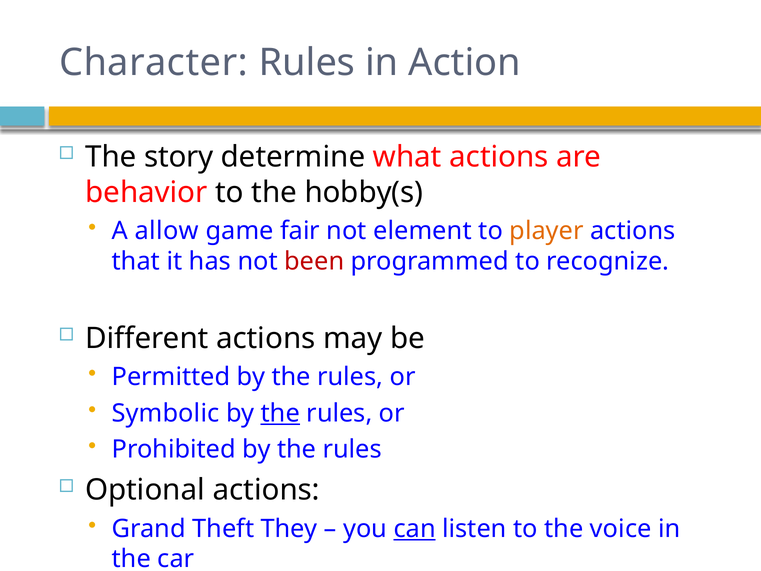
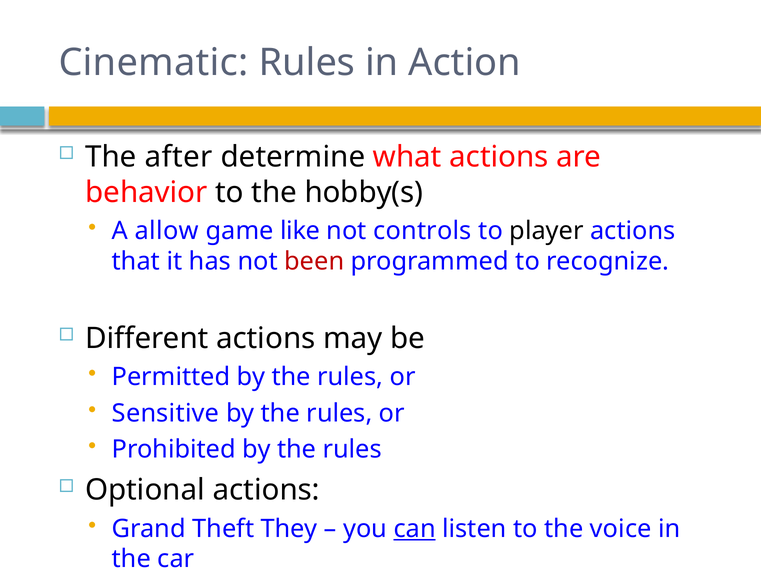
Character: Character -> Cinematic (154, 63)
story: story -> after (178, 157)
fair: fair -> like (300, 231)
element: element -> controls (422, 231)
player colour: orange -> black (547, 231)
Symbolic: Symbolic -> Sensitive (166, 413)
the underline: present -> none (280, 413)
